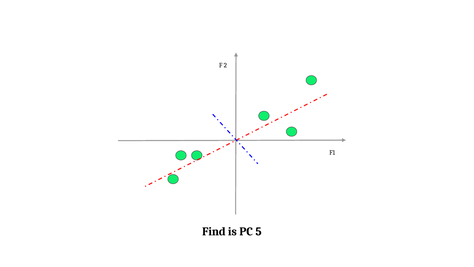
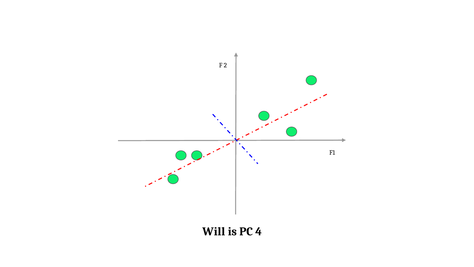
Find: Find -> Will (214, 231)
5: 5 -> 4 (259, 231)
